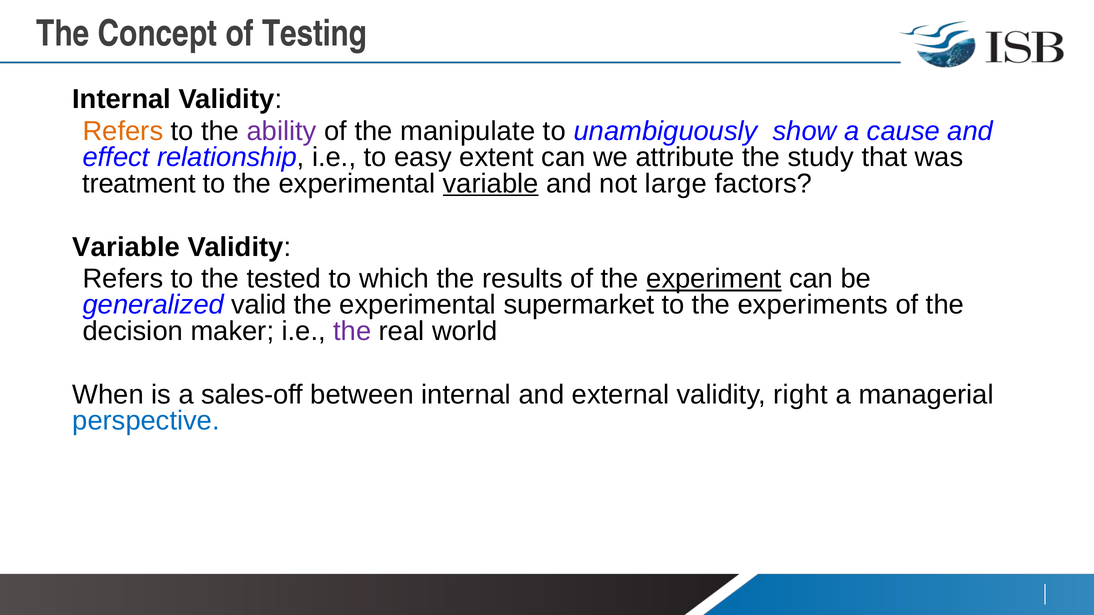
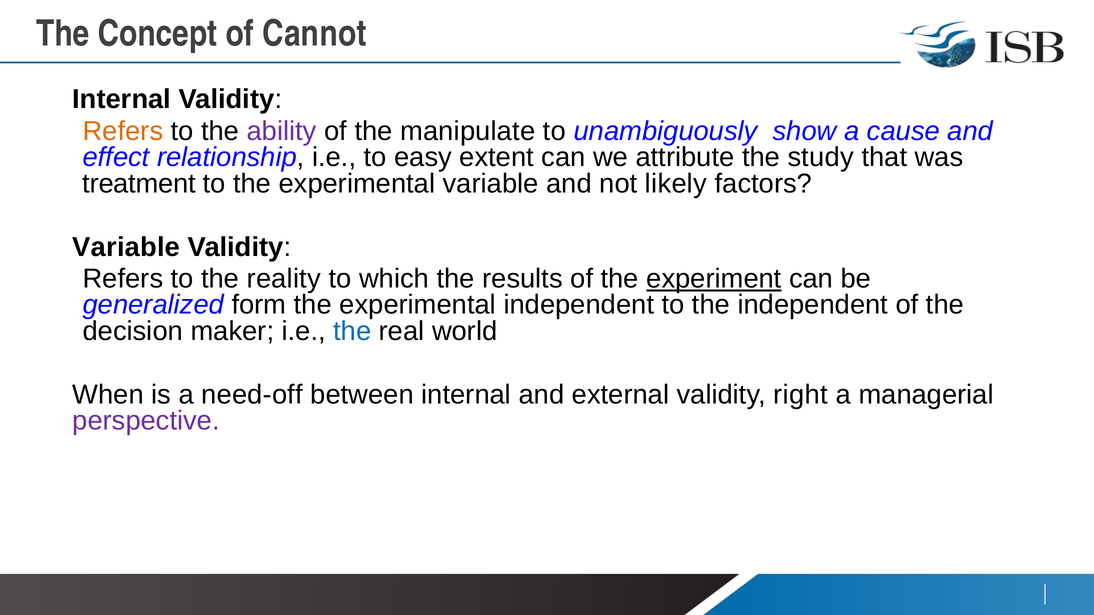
Testing: Testing -> Cannot (314, 34)
variable underline: present -> none (491, 184)
large: large -> likely (676, 184)
tested: tested -> reality (284, 279)
valid: valid -> form (259, 305)
experimental supermarket: supermarket -> independent (579, 305)
the experiments: experiments -> independent (813, 305)
the colour: purple -> blue (352, 331)
sales-off: sales-off -> need-off (252, 395)
perspective colour: blue -> purple (146, 421)
